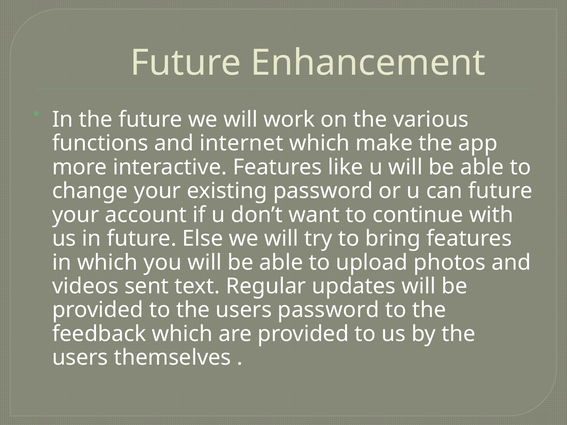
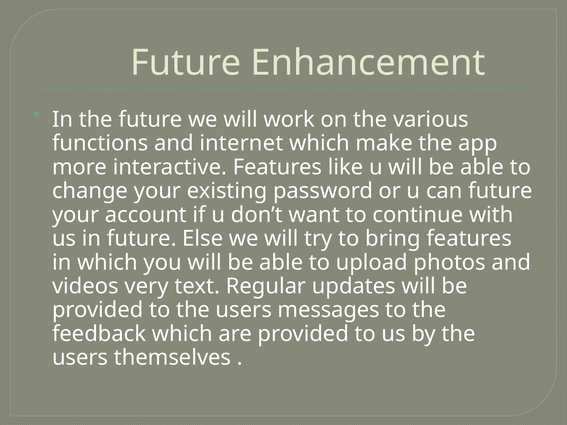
sent: sent -> very (147, 286)
users password: password -> messages (329, 310)
